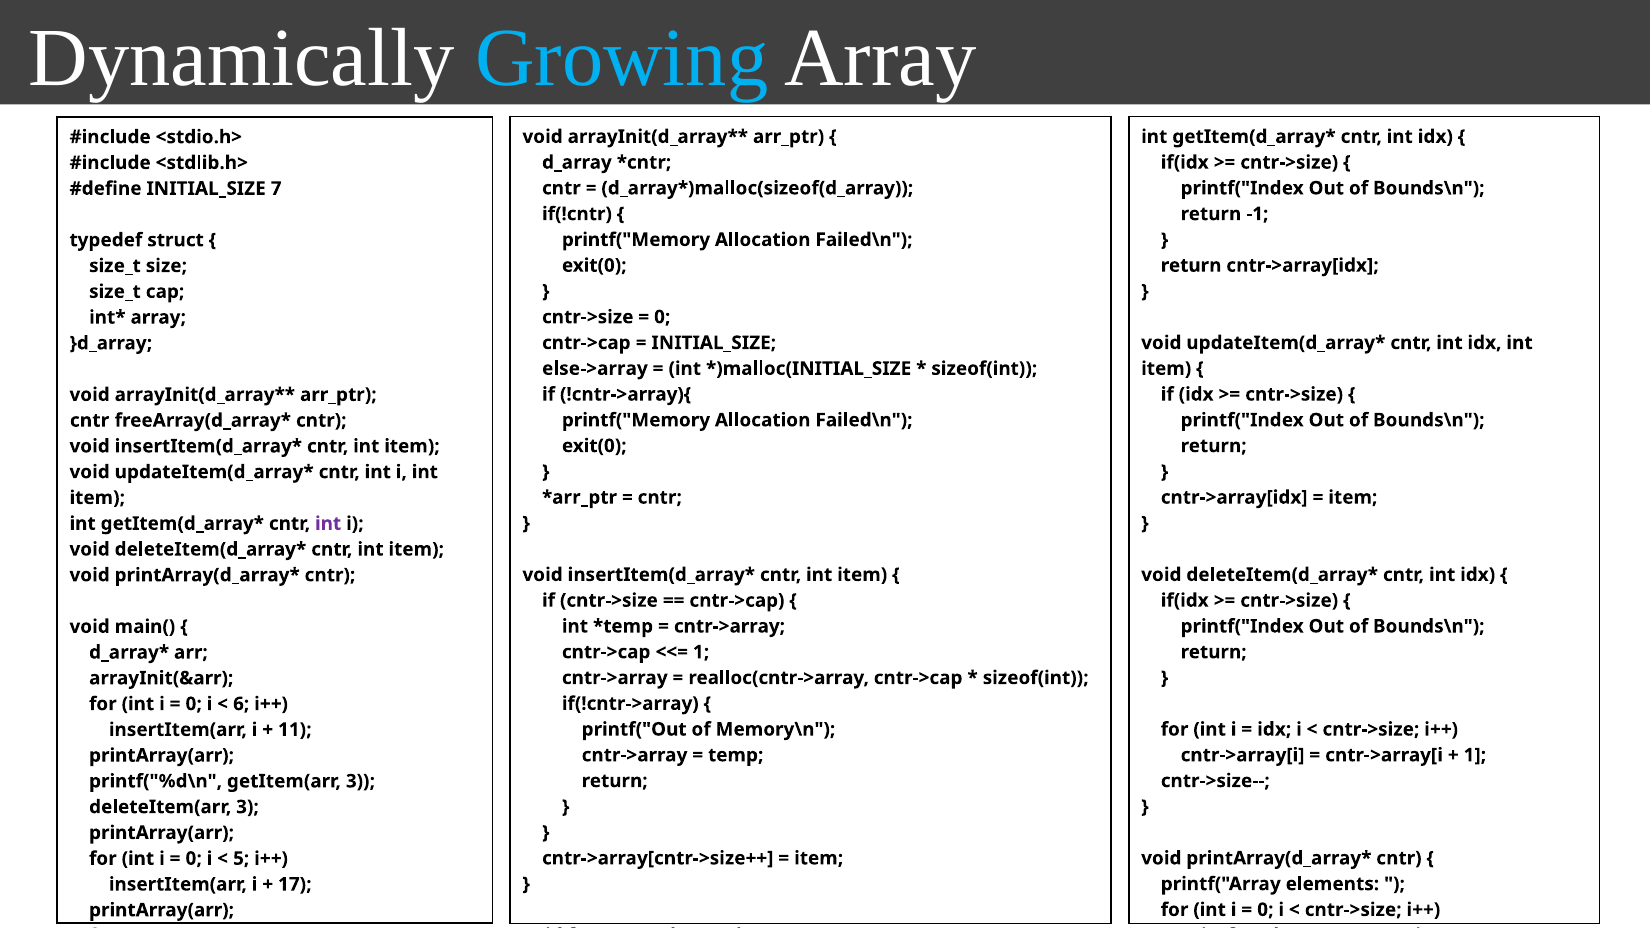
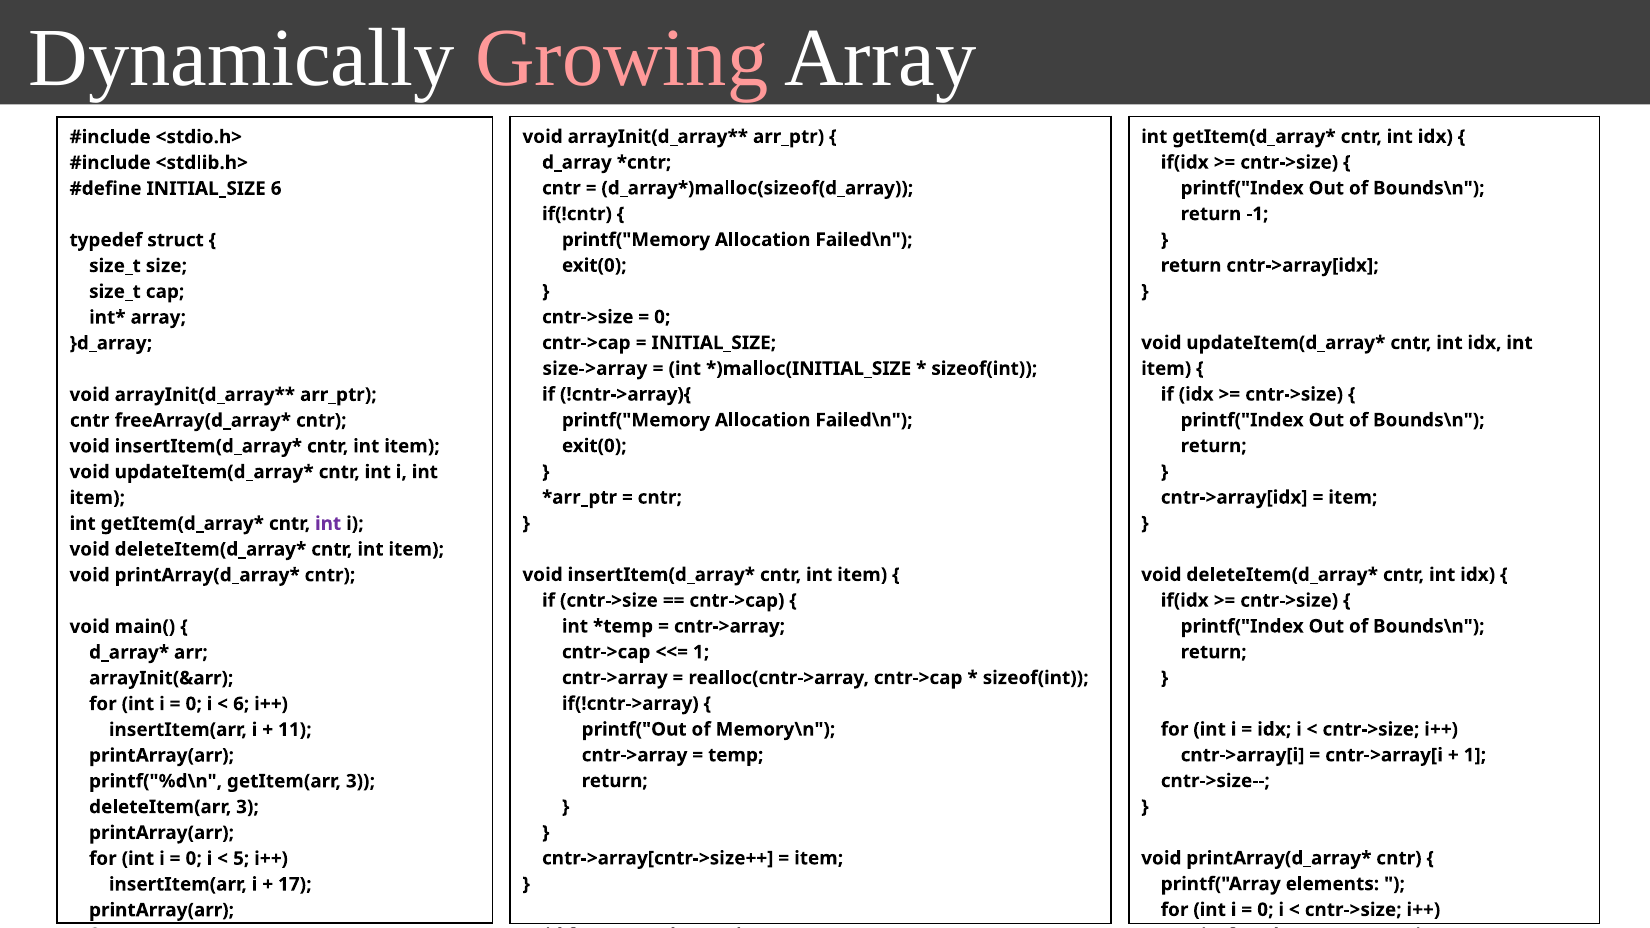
Growing colour: light blue -> pink (622, 58)
7: 7 -> 6 (276, 189)
else->array: else->array -> size->array (595, 369)
